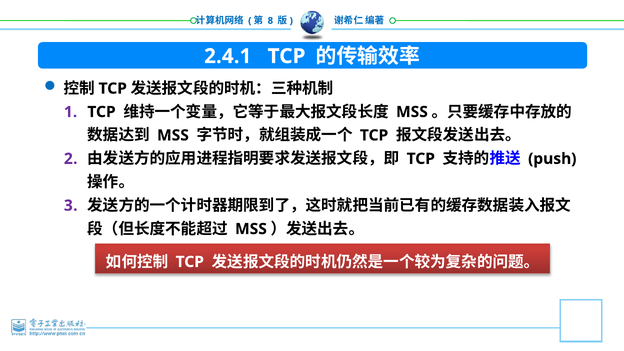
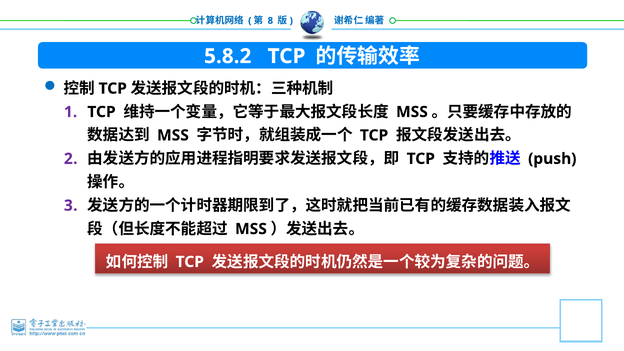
2.4.1: 2.4.1 -> 5.8.2 (228, 56)
